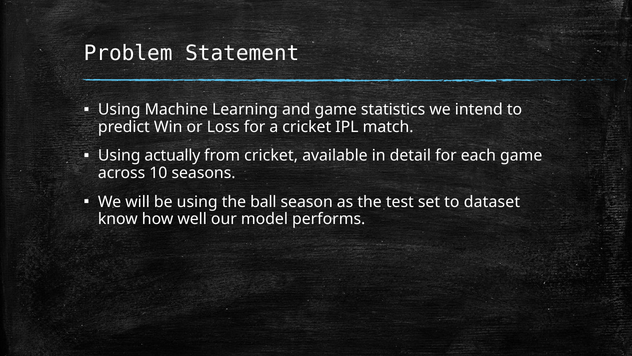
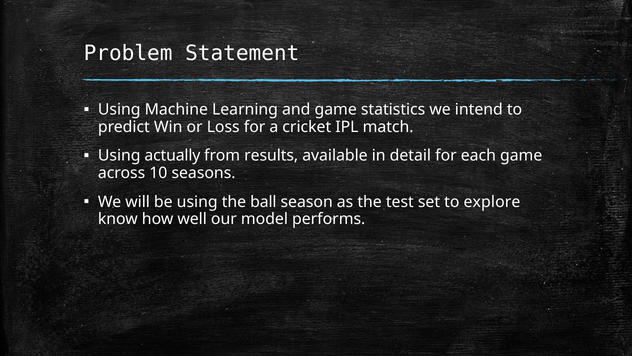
from cricket: cricket -> results (271, 156)
dataset: dataset -> explore (492, 202)
